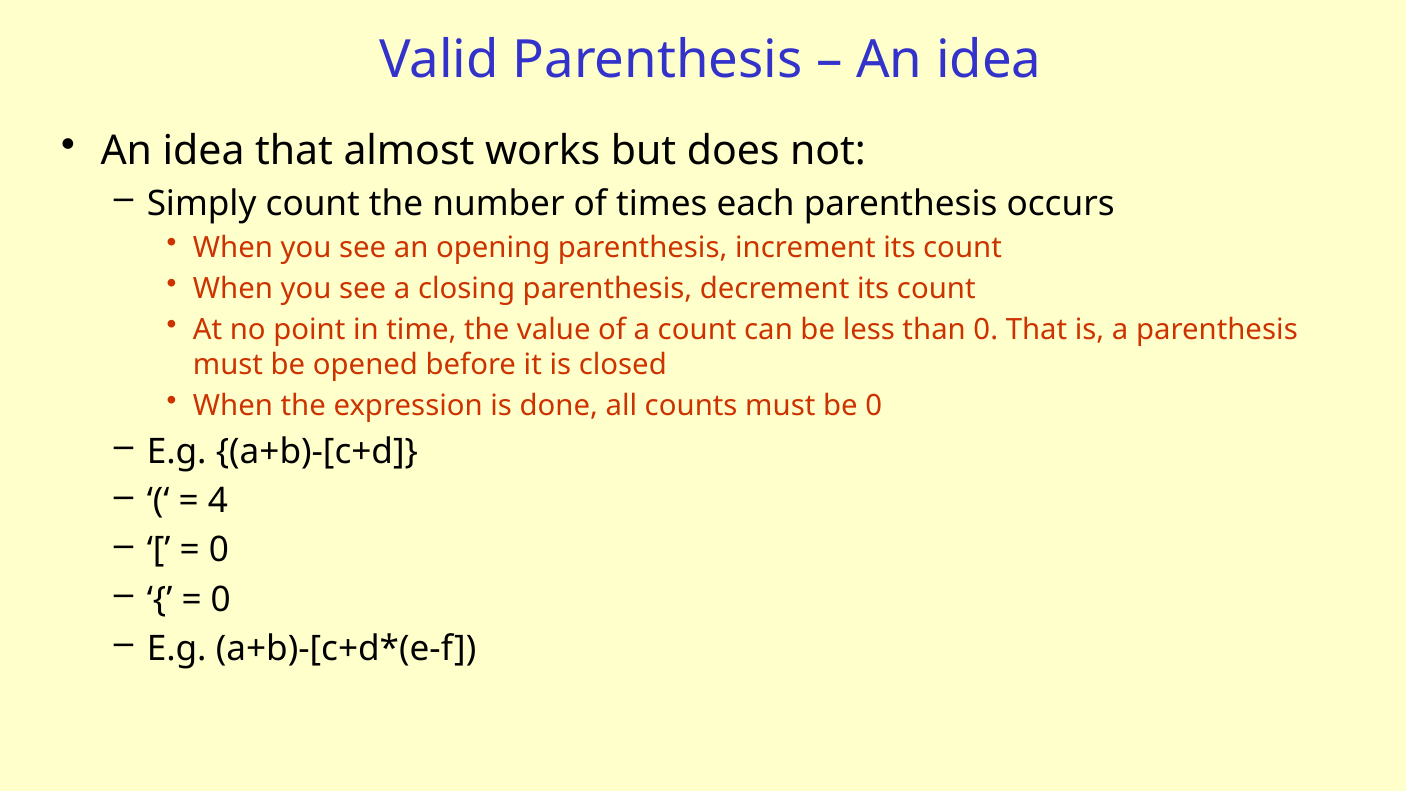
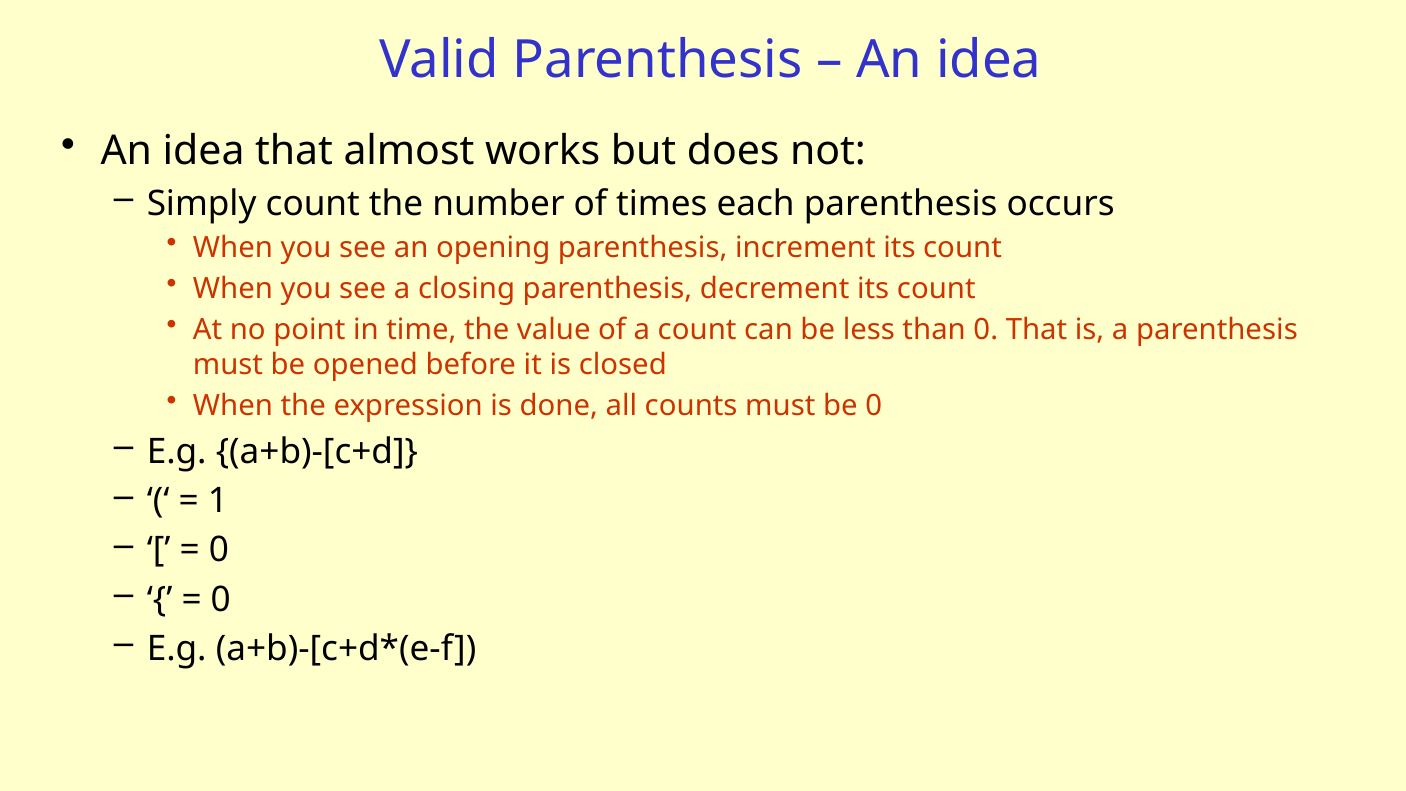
4: 4 -> 1 (218, 501)
